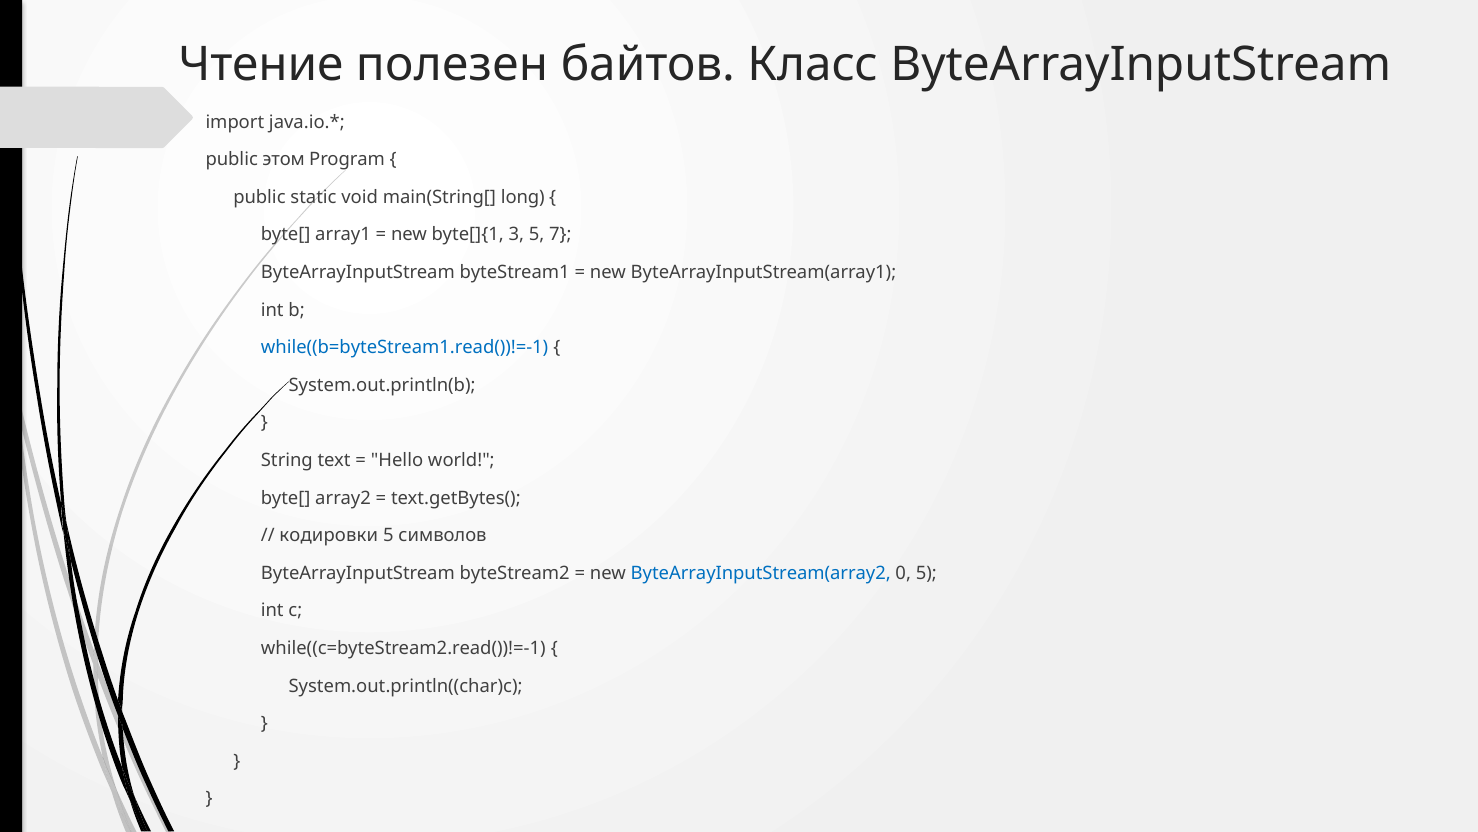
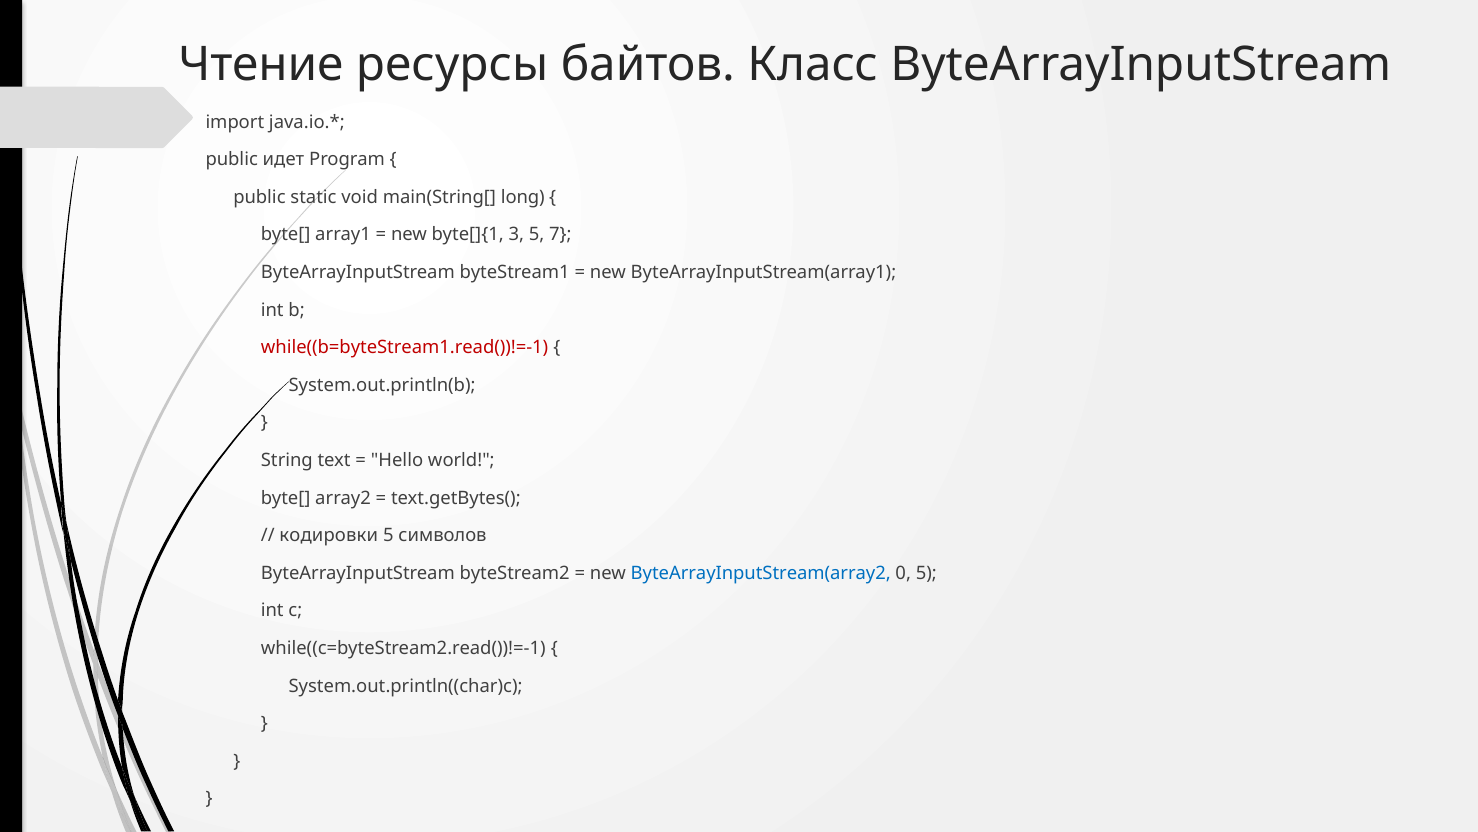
полезен: полезен -> ресурсы (452, 65)
этом: этом -> идет (284, 159)
while((b=byteStream1.read())!=-1 colour: blue -> red (405, 347)
